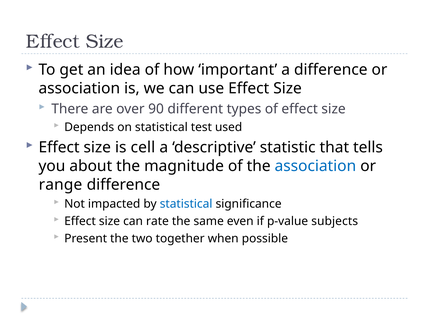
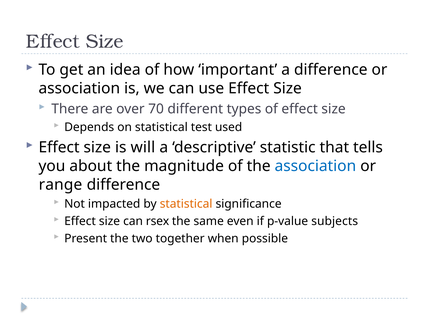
90: 90 -> 70 (156, 109)
cell: cell -> will (143, 147)
statistical colour: blue -> orange (186, 204)
rate: rate -> rsex (158, 221)
